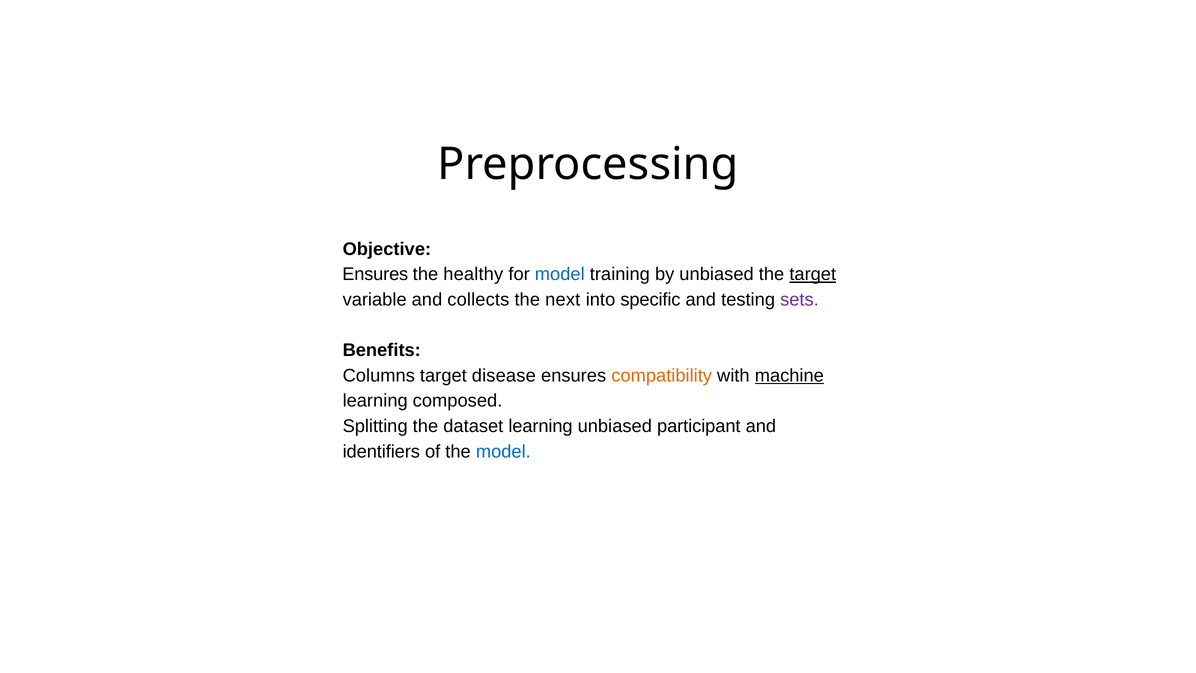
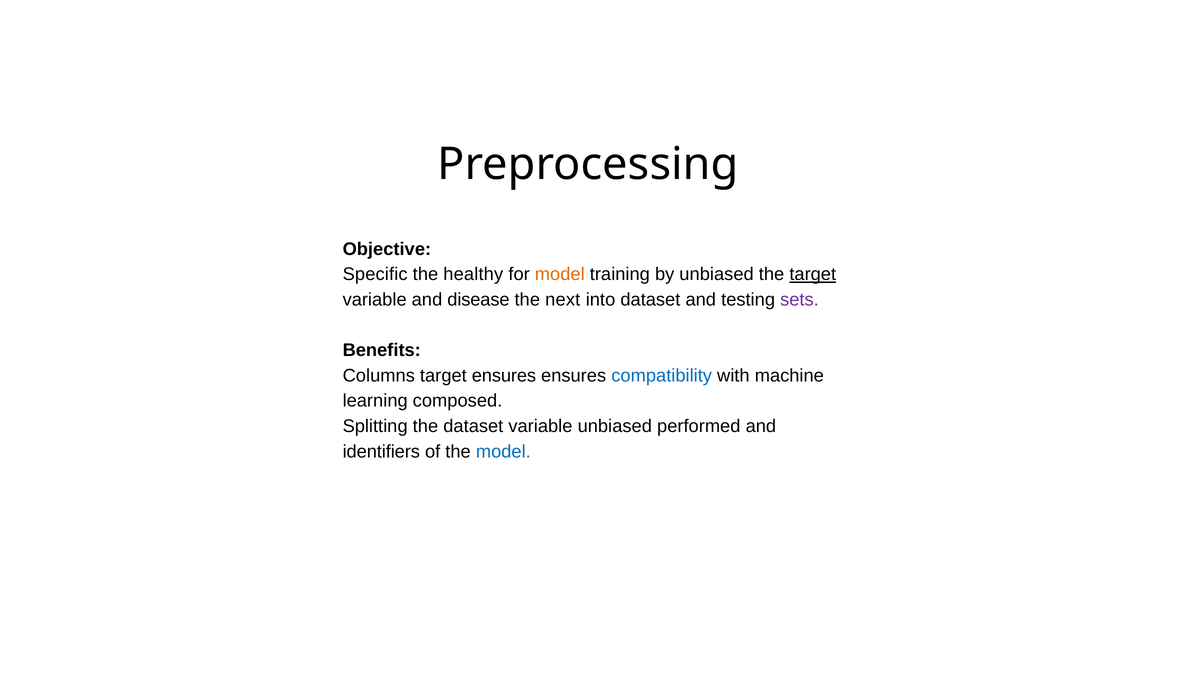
Ensures: Ensures -> Specific (375, 274)
model colour: blue -> orange (560, 274)
collects: collects -> disease (478, 300)
into specific: specific -> dataset (650, 300)
target disease: disease -> ensures (504, 375)
compatibility colour: orange -> blue (662, 375)
machine underline: present -> none (789, 375)
dataset learning: learning -> variable (540, 426)
participant: participant -> performed (699, 426)
